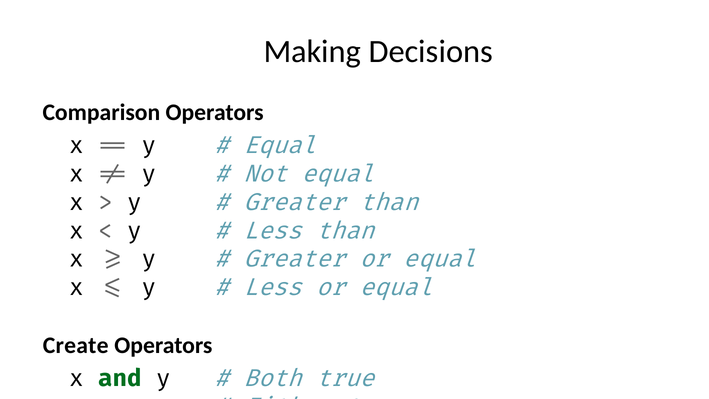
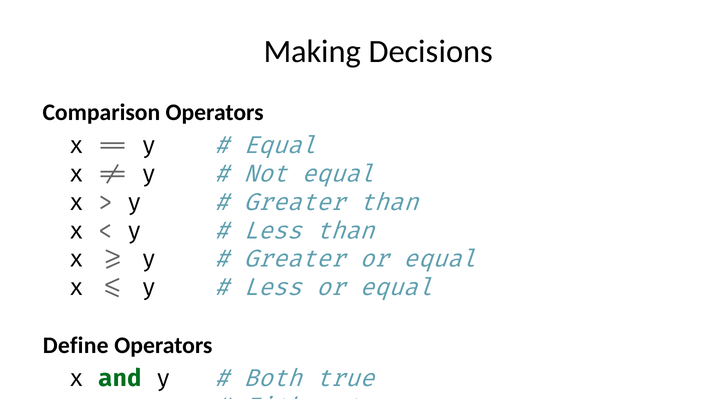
Create: Create -> Define (76, 345)
